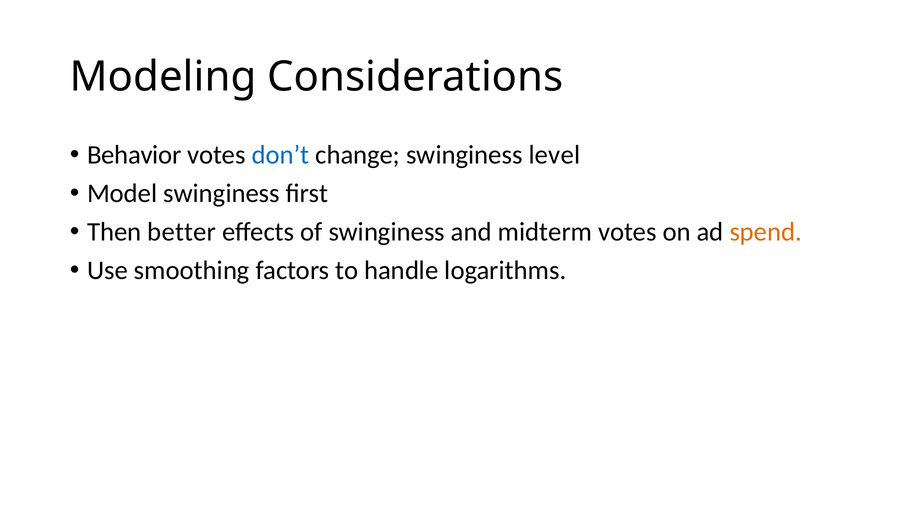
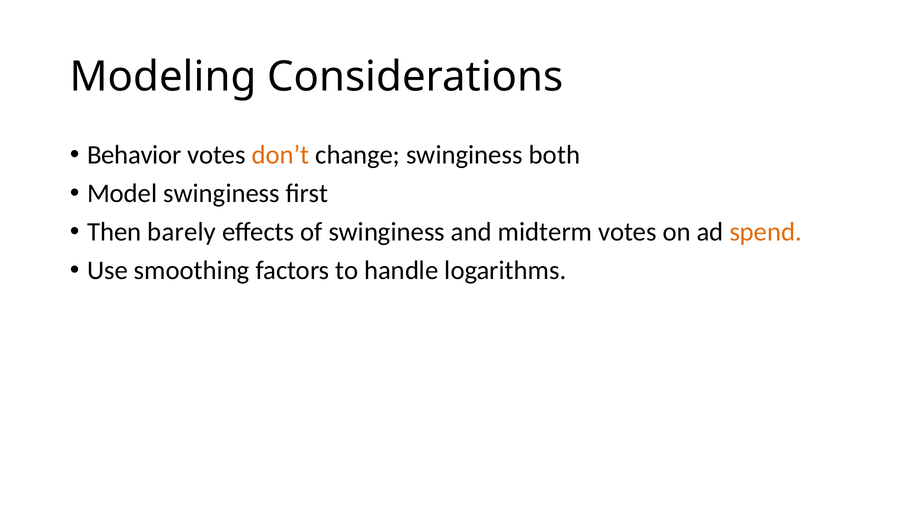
don’t colour: blue -> orange (280, 155)
level: level -> both (554, 155)
better: better -> barely (182, 232)
